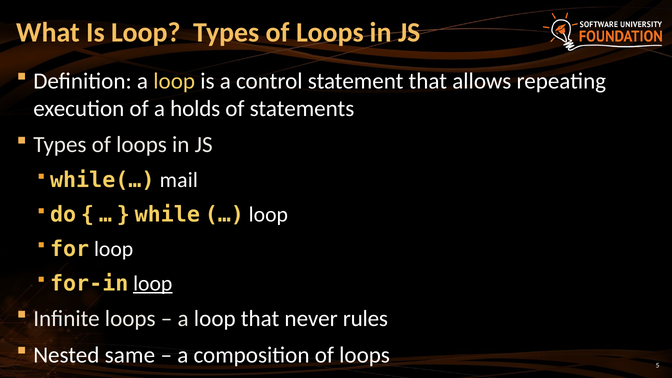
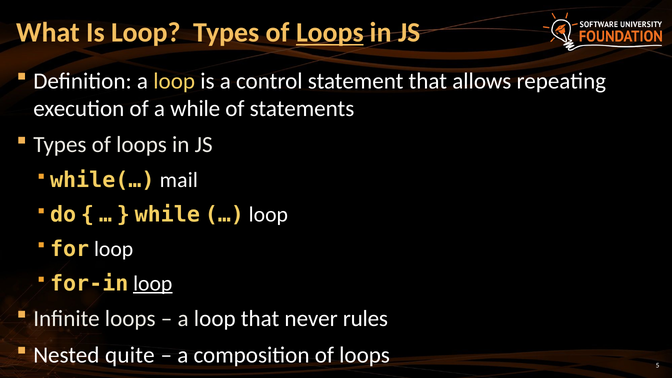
Loops underline: none -> present (330, 33)
a holds: holds -> while (195, 109)
same: same -> quite (130, 355)
